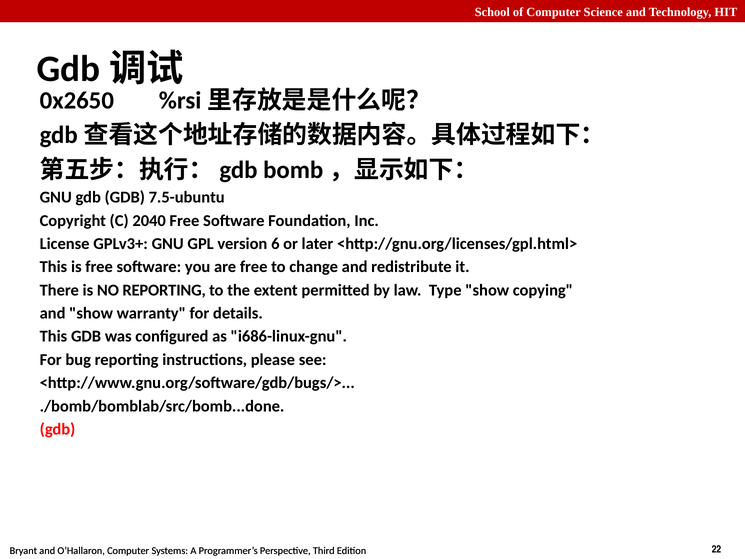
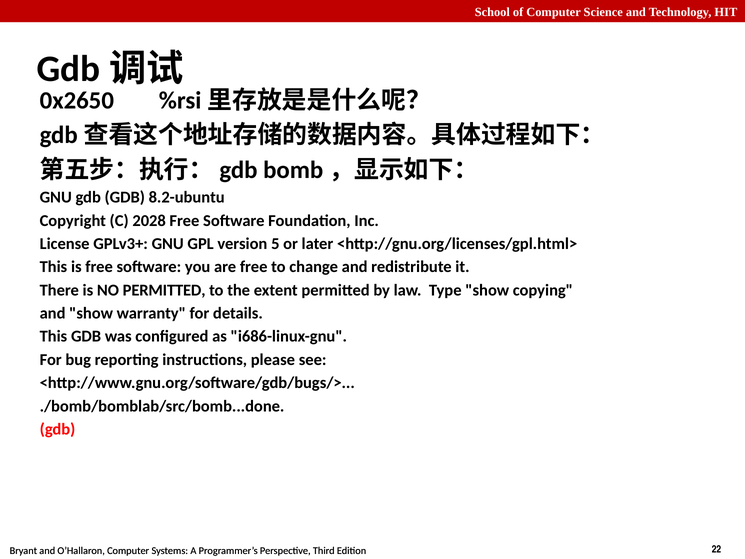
7.5-ubuntu: 7.5-ubuntu -> 8.2-ubuntu (187, 197)
2040: 2040 -> 2028 (149, 221)
6: 6 -> 5 (275, 244)
NO REPORTING: REPORTING -> PERMITTED (164, 290)
